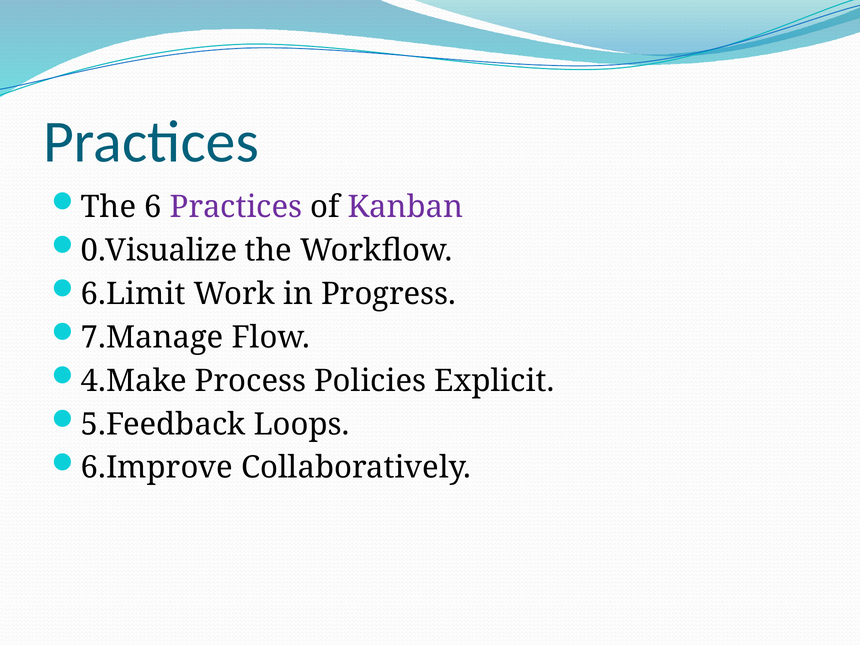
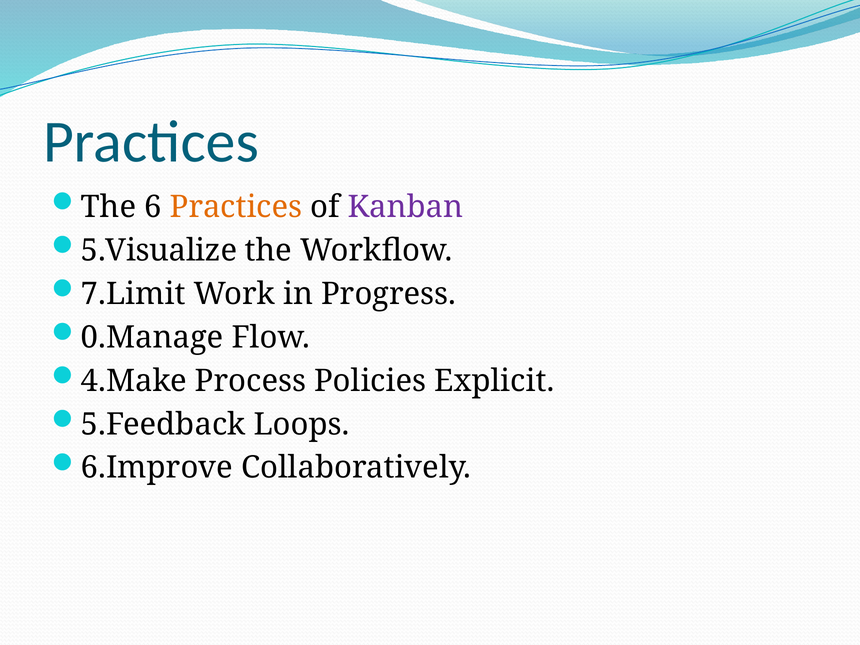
Practices colour: purple -> orange (236, 207)
0.Visualize: 0.Visualize -> 5.Visualize (159, 250)
6.Limit: 6.Limit -> 7.Limit (133, 294)
7.Manage: 7.Manage -> 0.Manage (152, 337)
